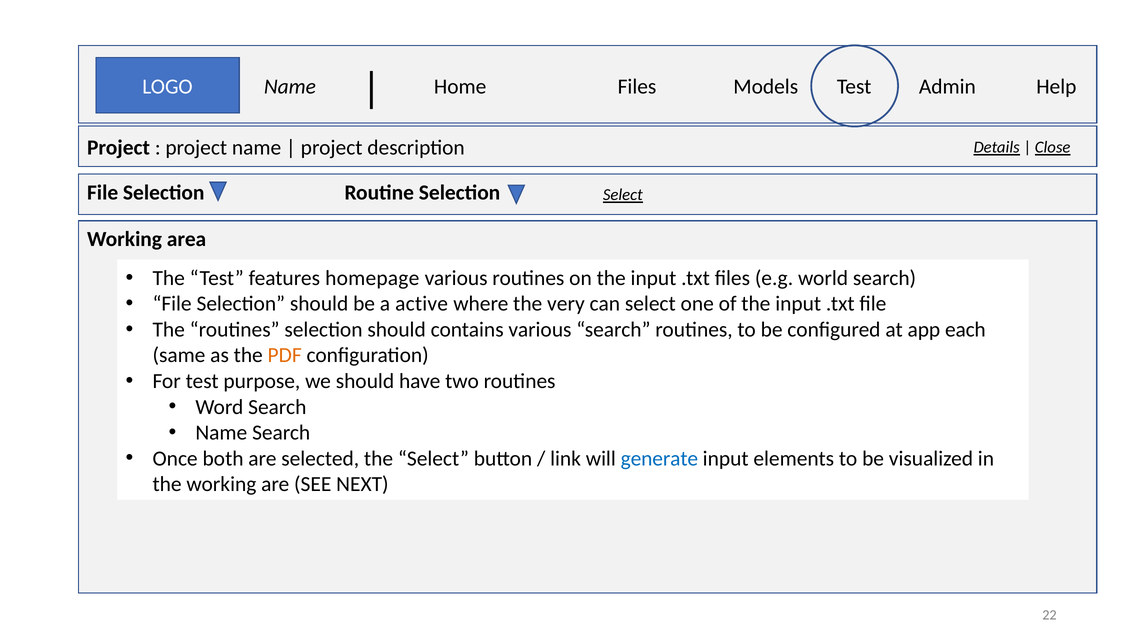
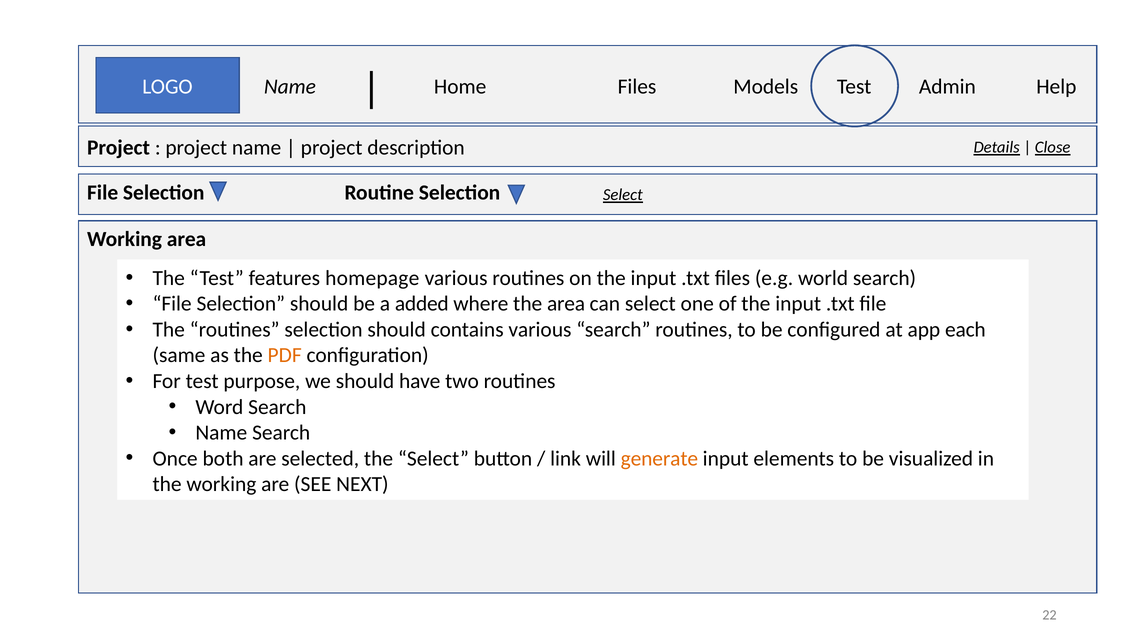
active: active -> added (422, 304)
the very: very -> area (566, 304)
generate colour: blue -> orange (659, 458)
